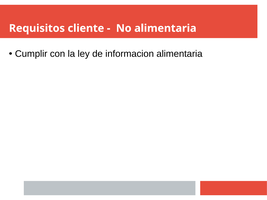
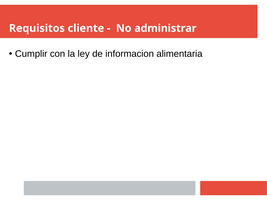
No alimentaria: alimentaria -> administrar (165, 28)
